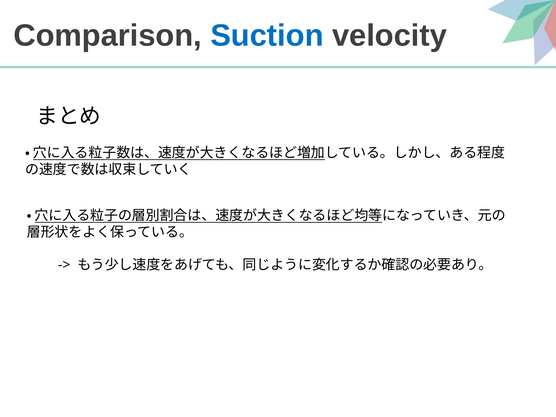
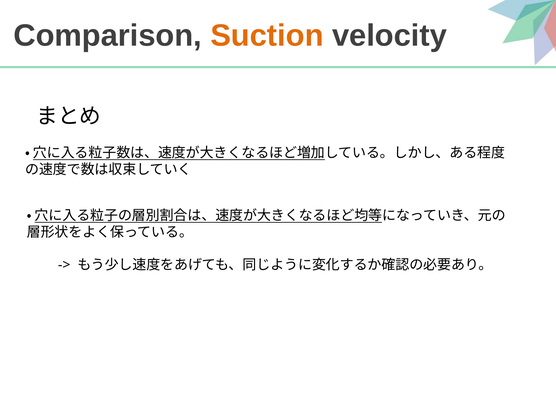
Suction colour: blue -> orange (267, 36)
